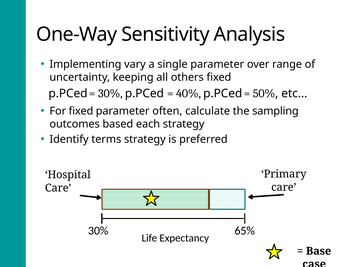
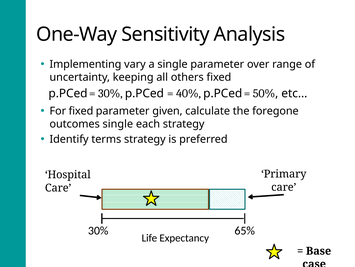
often: often -> given (167, 111)
sampling: sampling -> foregone (275, 111)
outcomes based: based -> single (118, 124)
